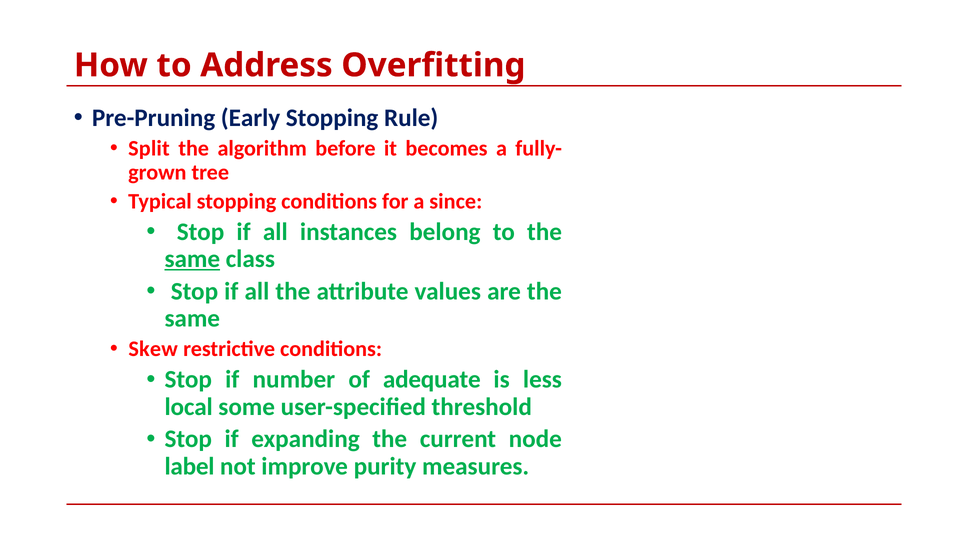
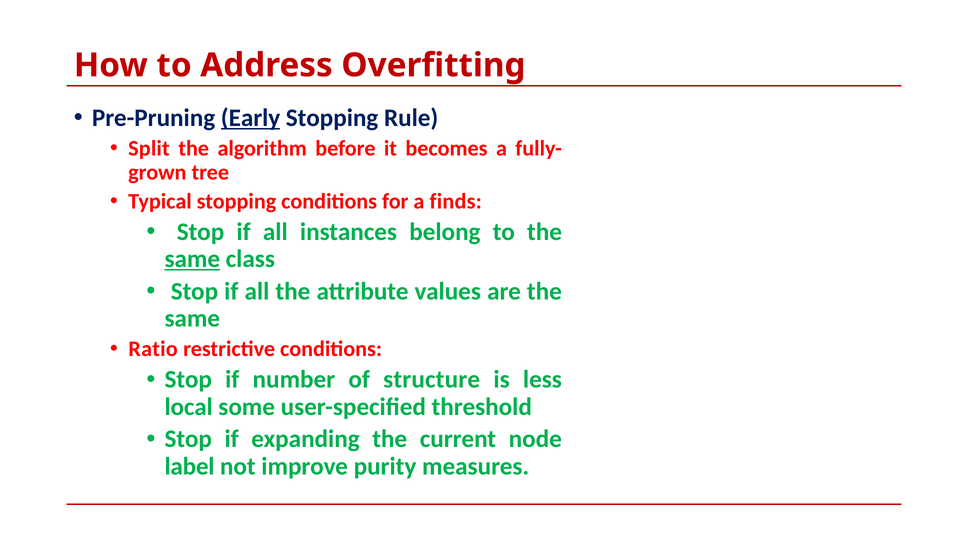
Early underline: none -> present (251, 118)
since: since -> finds (456, 201)
Skew: Skew -> Ratio (153, 349)
adequate: adequate -> structure (432, 380)
